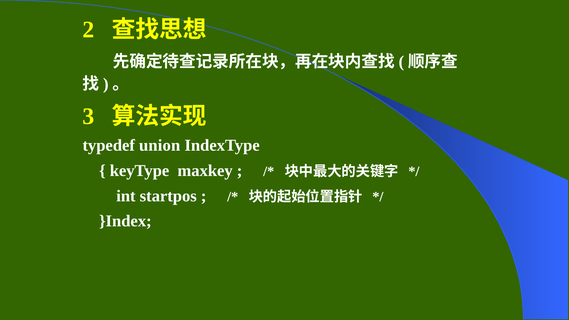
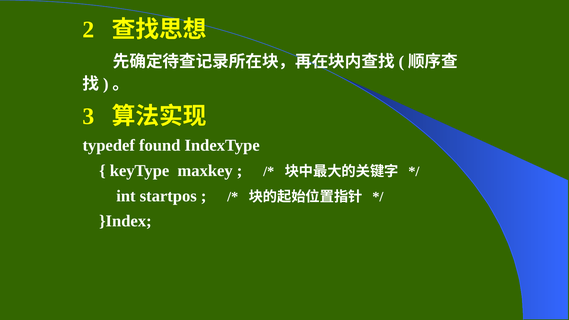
union: union -> found (160, 145)
